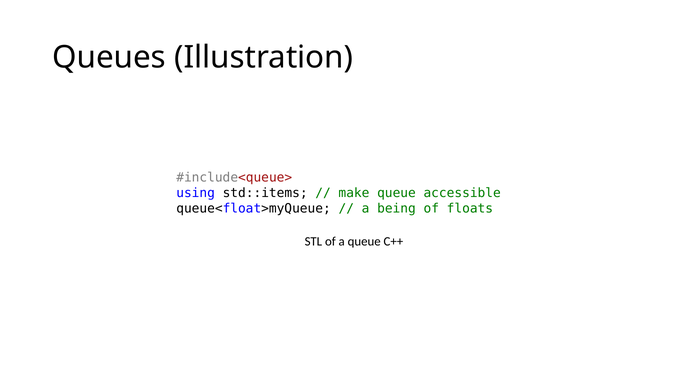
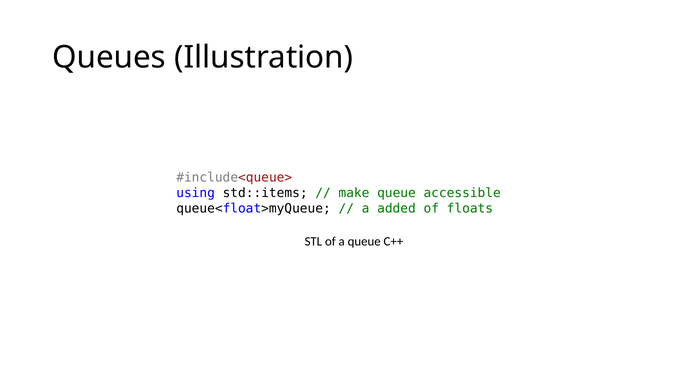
being: being -> added (396, 209)
